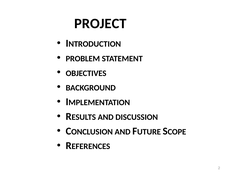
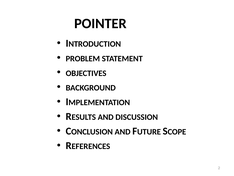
PROJECT: PROJECT -> POINTER (100, 23)
